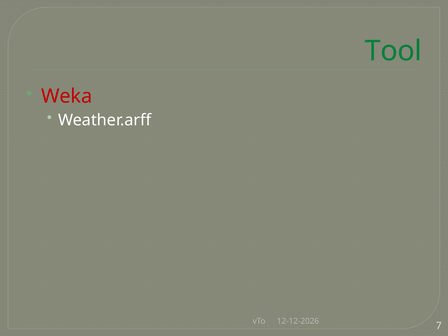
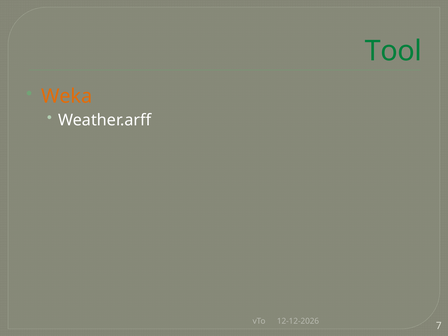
Weka colour: red -> orange (67, 96)
